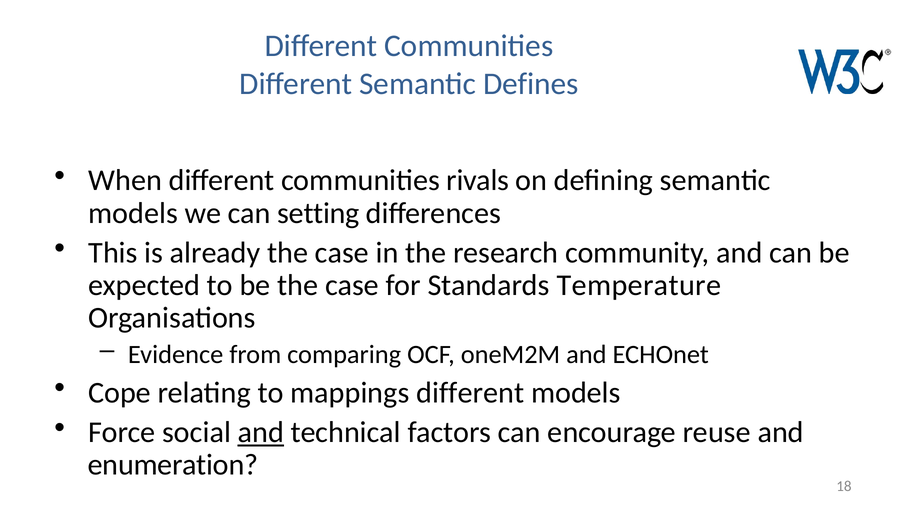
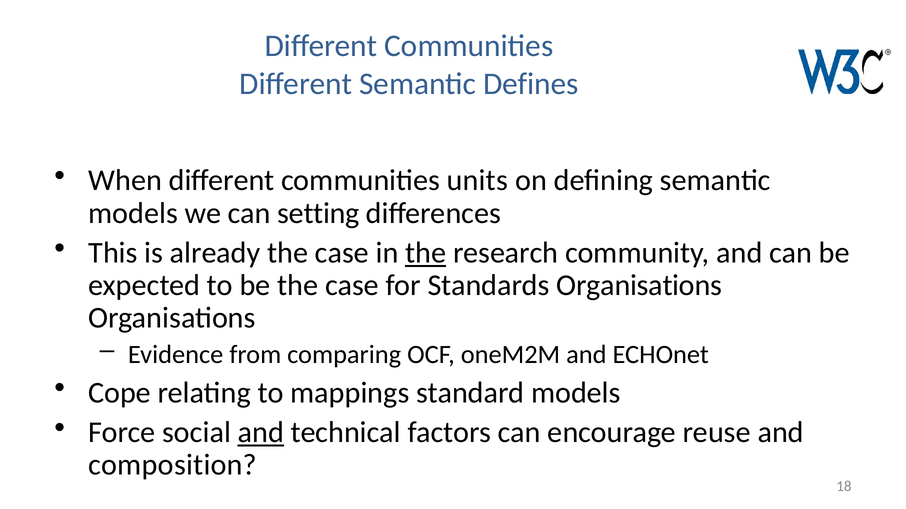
rivals: rivals -> units (477, 181)
the underline: none -> present (426, 253)
Standards Temperature: Temperature -> Organisations (639, 286)
mappings different: different -> standard (470, 393)
enumeration: enumeration -> composition (173, 466)
